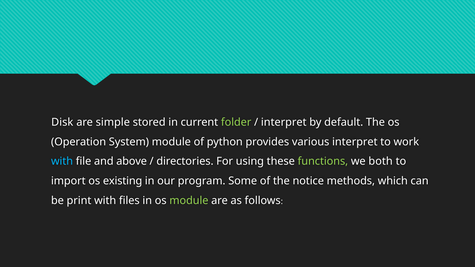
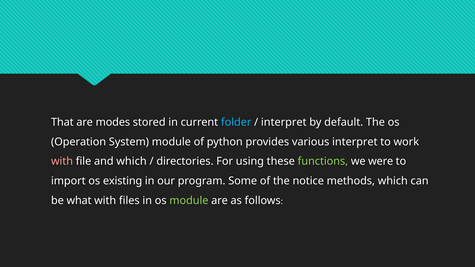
Disk: Disk -> That (62, 122)
simple: simple -> modes (113, 122)
folder colour: light green -> light blue (236, 122)
with colour: light blue -> pink (62, 161)
and above: above -> which (132, 161)
both: both -> were (381, 161)
print: print -> what (79, 201)
